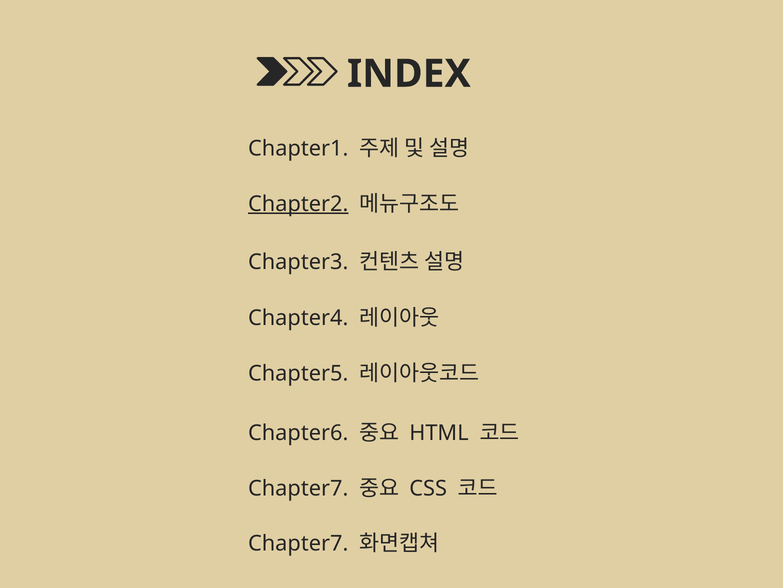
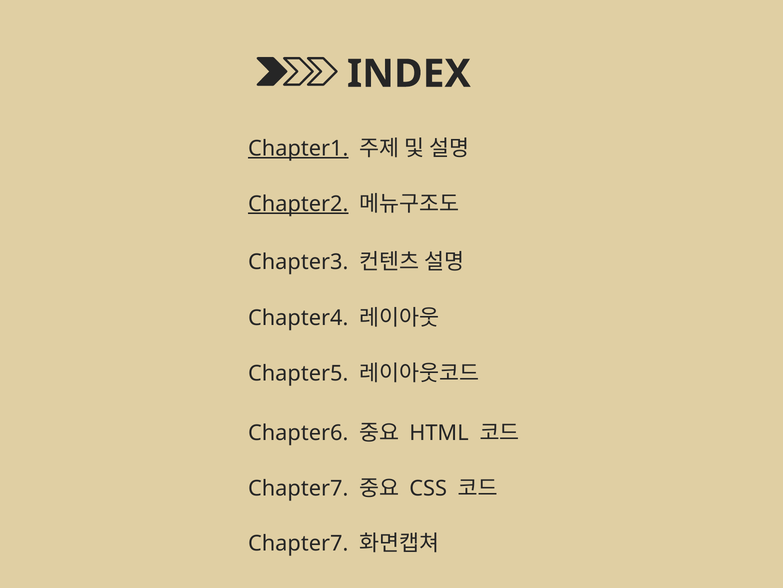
Chapter1 underline: none -> present (298, 148)
